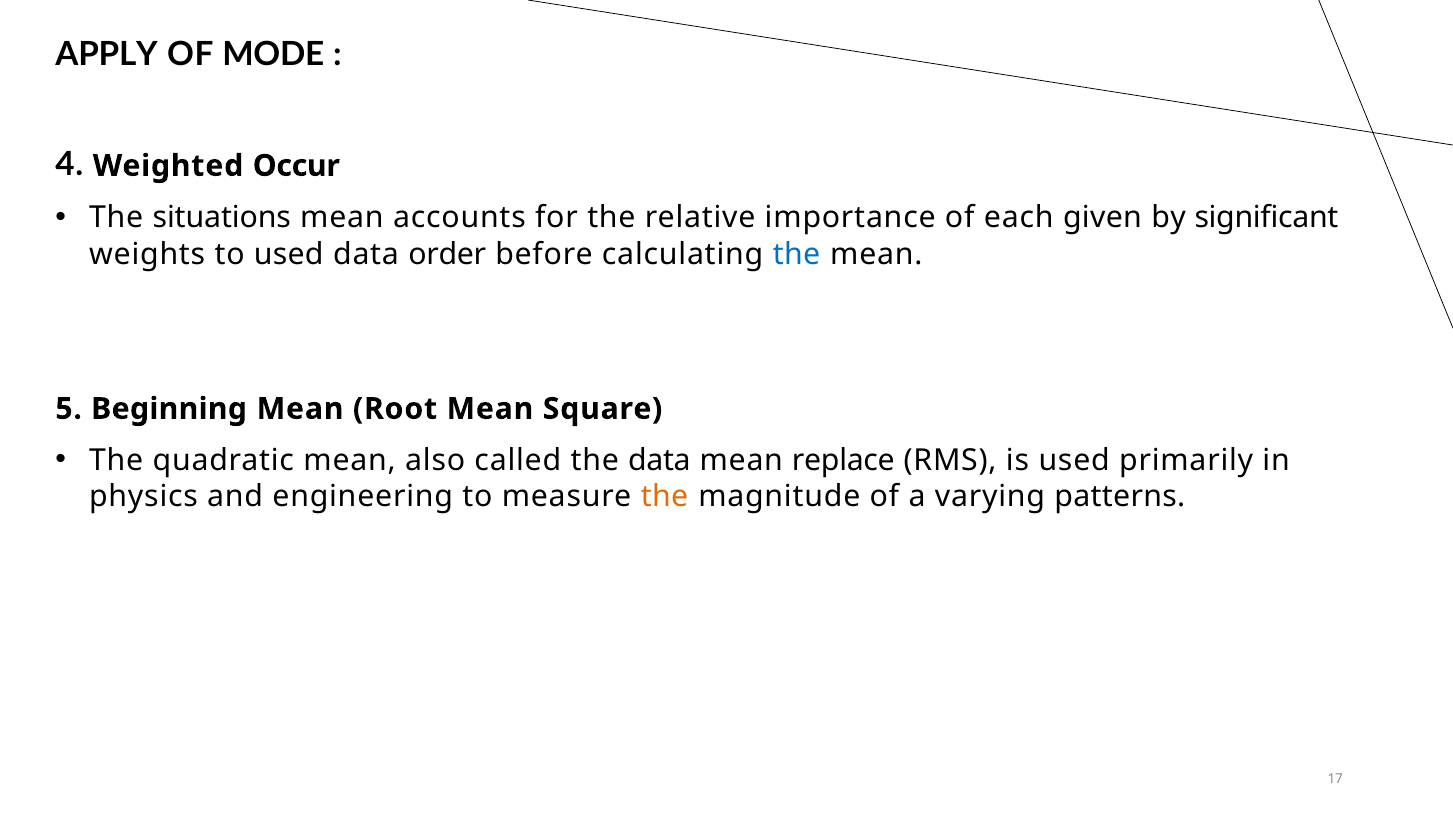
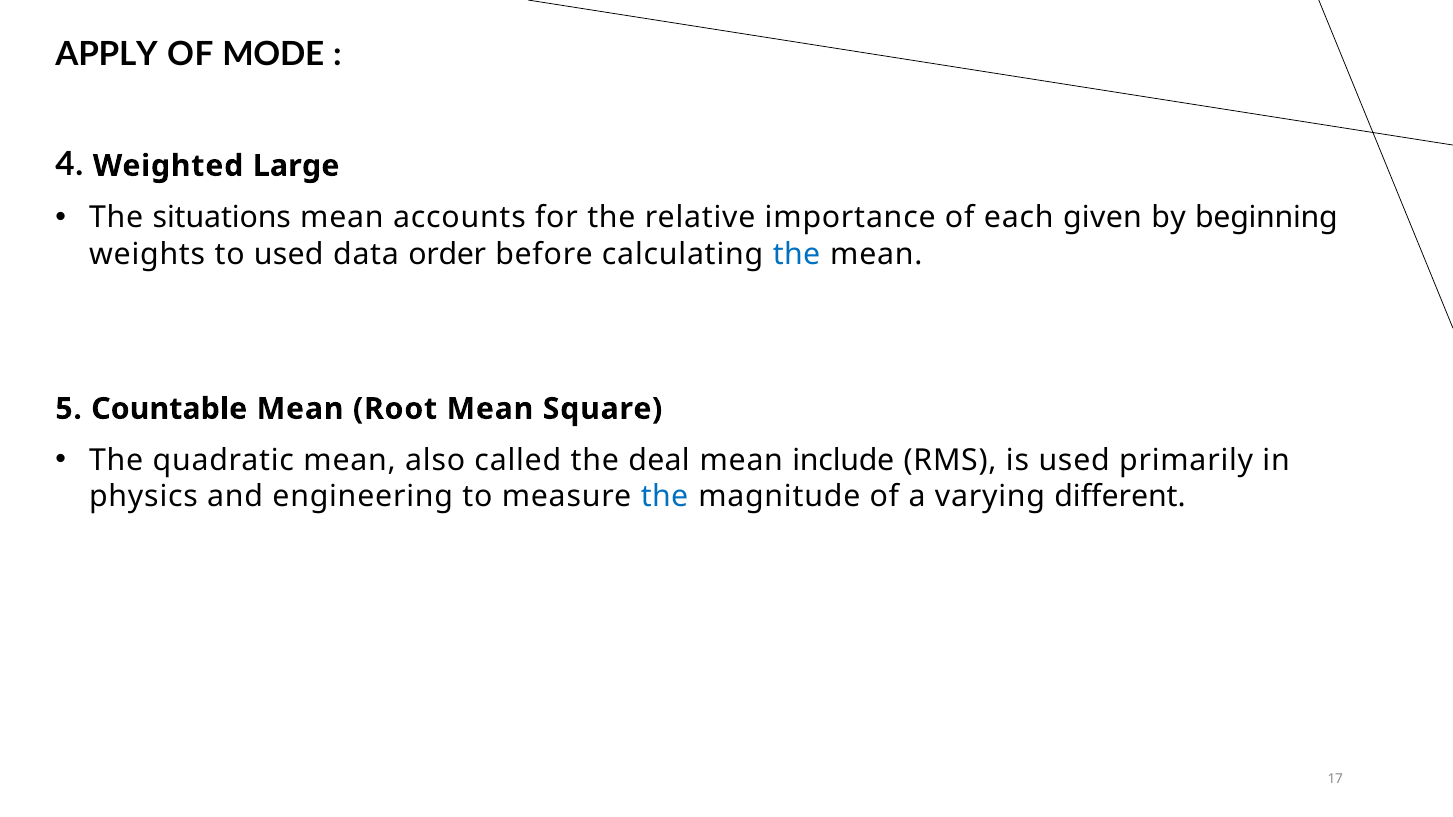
Occur: Occur -> Large (296, 166)
significant: significant -> beginning (1266, 218)
Beginning: Beginning -> Countable (169, 409)
the data: data -> deal (659, 460)
replace: replace -> include (843, 460)
the colour: orange -> blue (665, 497)
patterns: patterns -> different (1120, 497)
